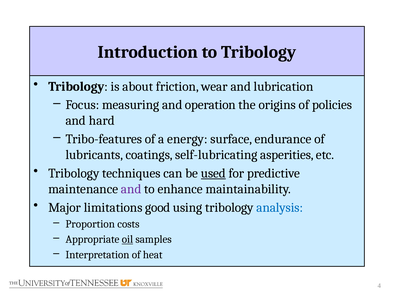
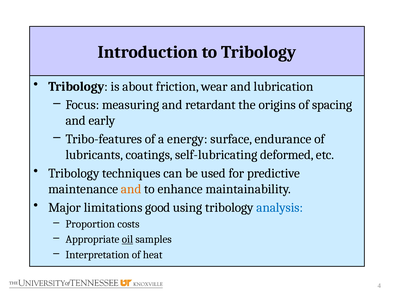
operation: operation -> retardant (210, 105)
policies: policies -> spacing (332, 105)
hard: hard -> early (102, 120)
asperities: asperities -> deformed (287, 155)
used underline: present -> none (213, 173)
and colour: purple -> orange (131, 189)
